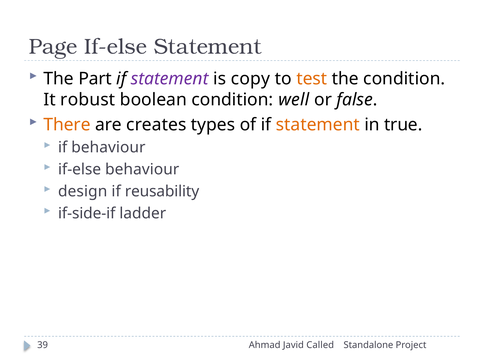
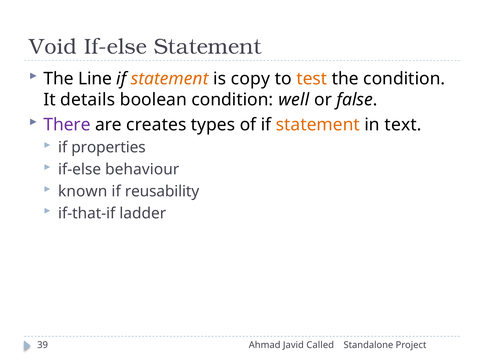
Page: Page -> Void (53, 47)
Part: Part -> Line (95, 79)
statement colour: purple -> orange (170, 79)
robust: robust -> details (88, 100)
There colour: orange -> purple (67, 125)
true: true -> text (403, 125)
if behaviour: behaviour -> properties (108, 148)
design: design -> known (83, 191)
if-side-if: if-side-if -> if-that-if (87, 213)
